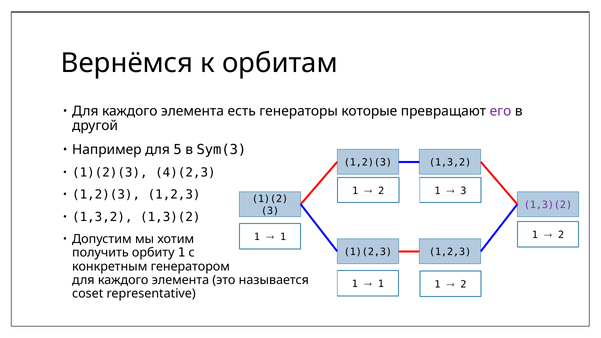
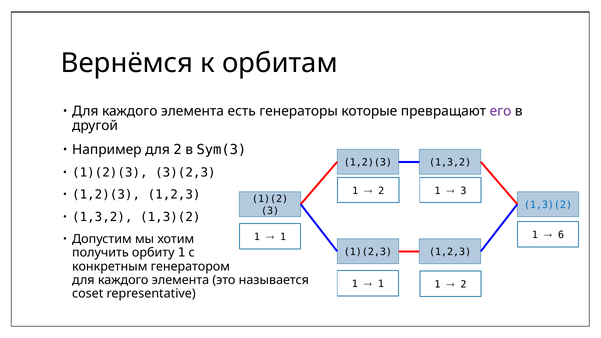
для 5: 5 -> 2 (178, 150)
4)(2,3: 4)(2,3 -> 3)(2,3 (185, 173)
1,3)(2 colour: purple -> blue (548, 205)
2: 2 -> 6 (561, 235)
